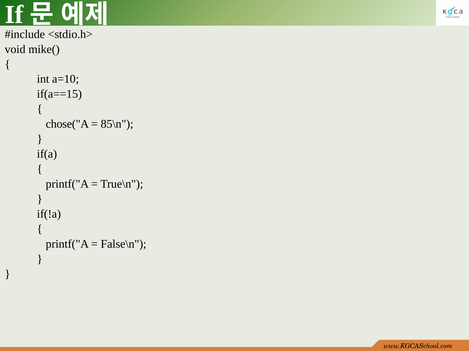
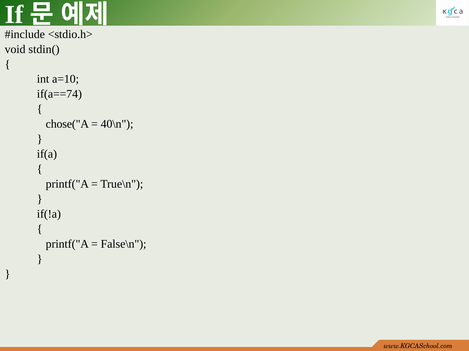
mike(: mike( -> stdin( (44, 49)
if(a==15: if(a==15 -> if(a==74 (59, 94)
85\n: 85\n -> 40\n (117, 124)
